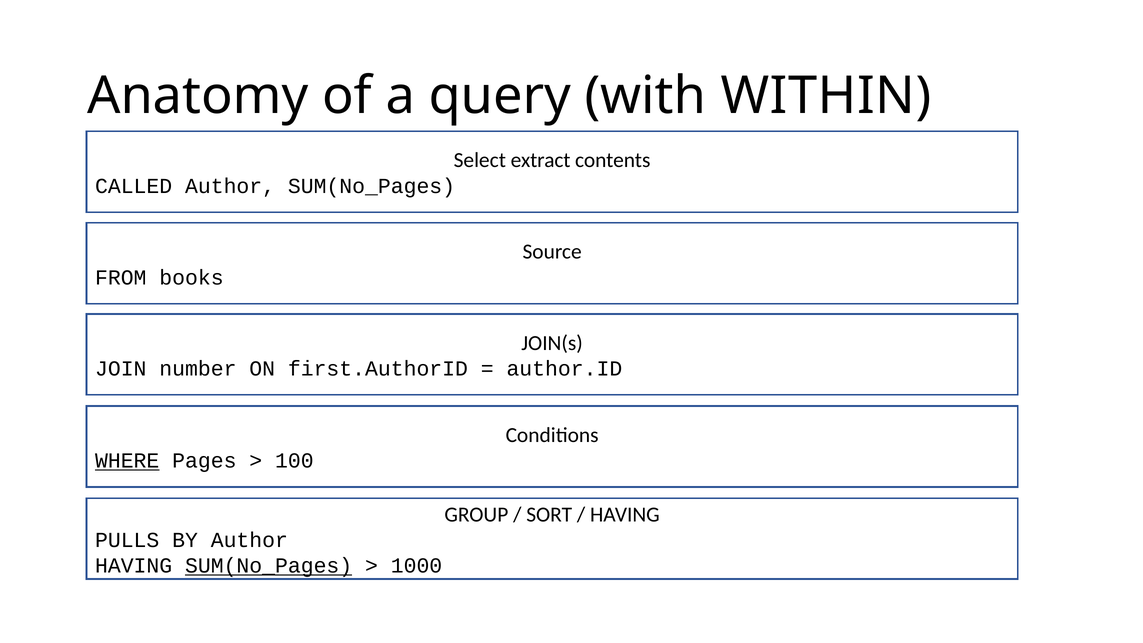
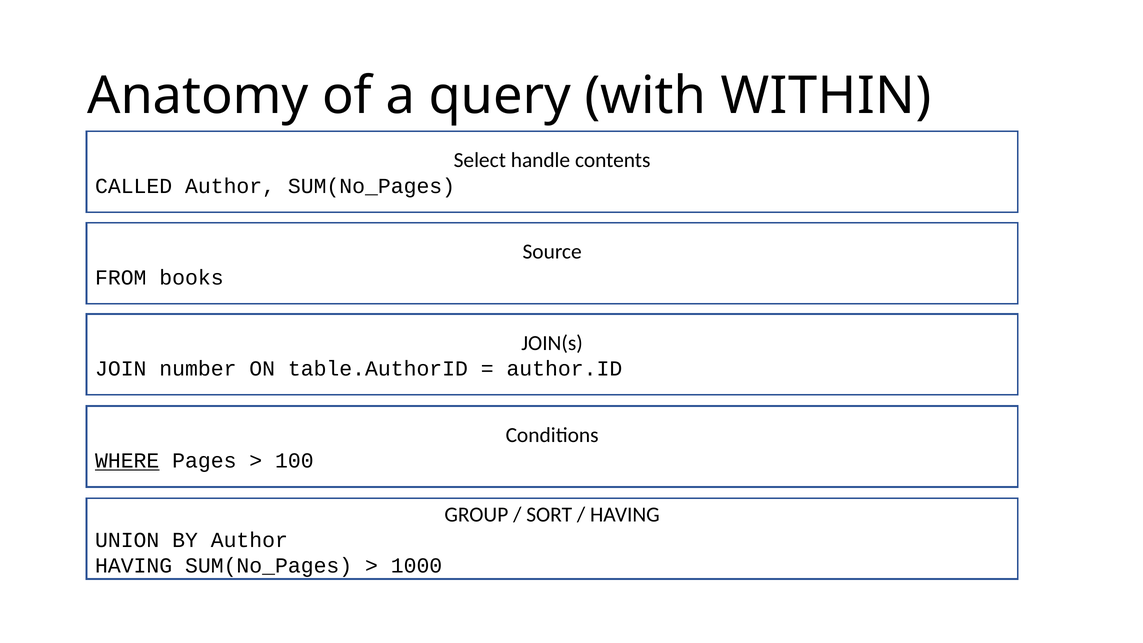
extract: extract -> handle (540, 160)
first.AuthorID: first.AuthorID -> table.AuthorID (378, 369)
PULLS: PULLS -> UNION (127, 540)
SUM(No_Pages underline: present -> none (269, 566)
